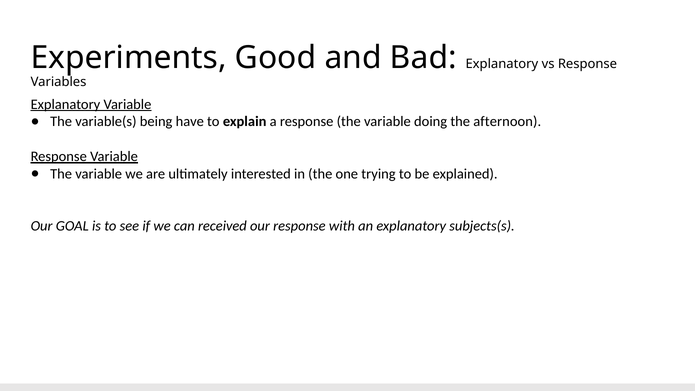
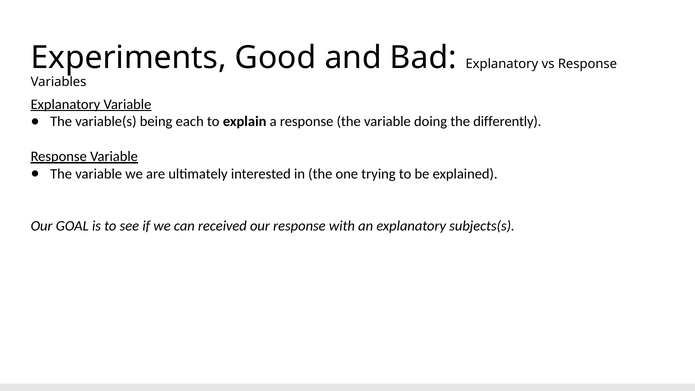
have: have -> each (190, 122)
afternoon: afternoon -> differently (507, 122)
